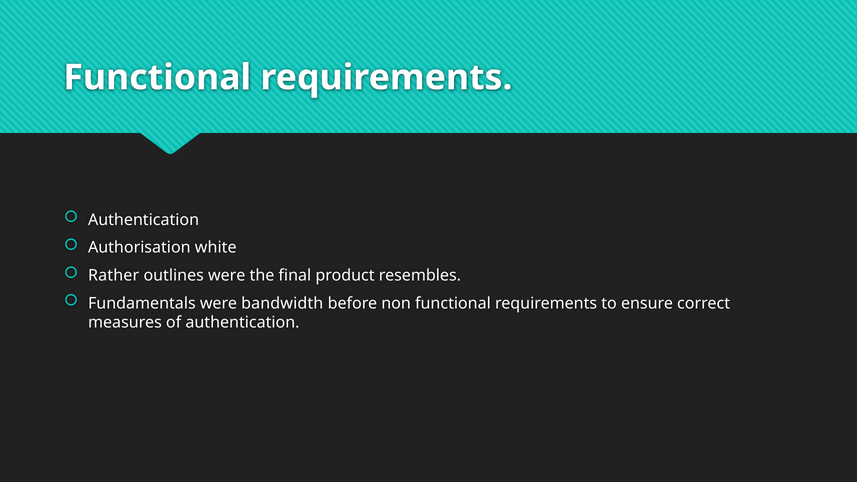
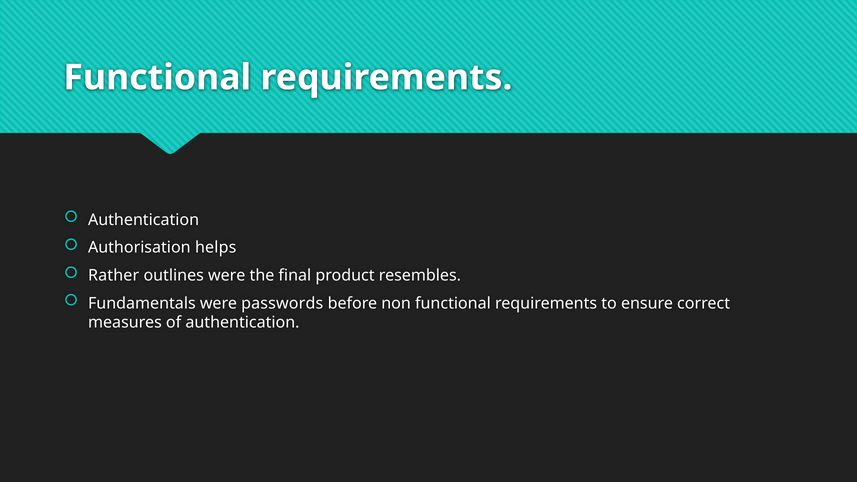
white: white -> helps (216, 248)
bandwidth: bandwidth -> passwords (282, 303)
